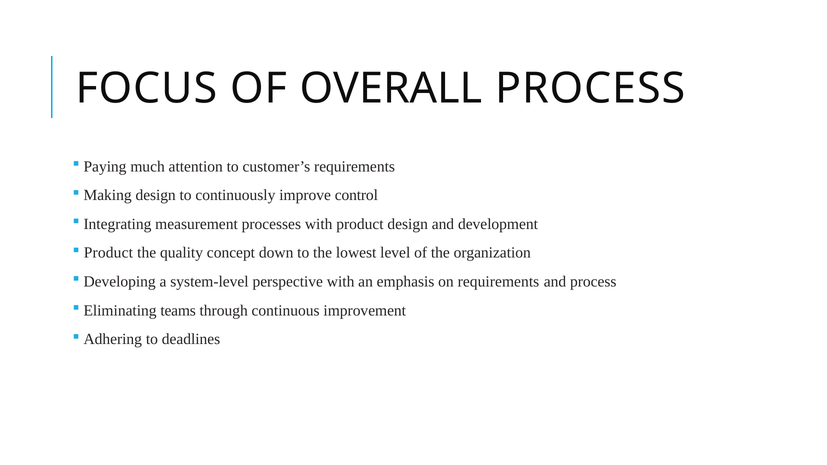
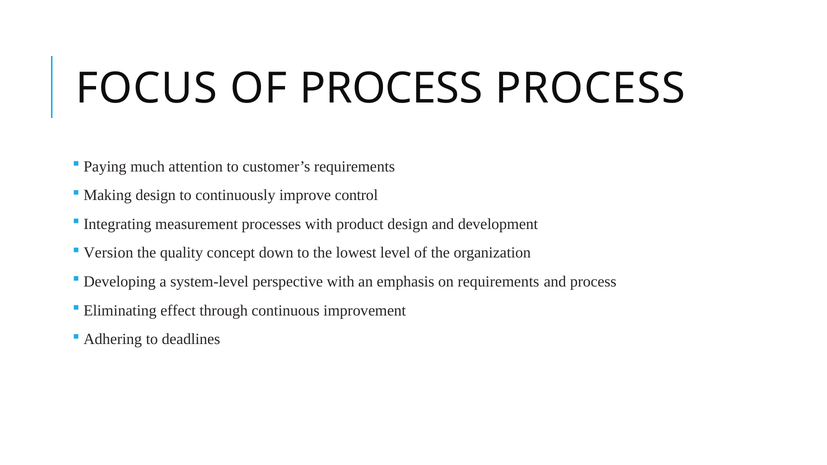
OF OVERALL: OVERALL -> PROCESS (391, 89)
Product: Product -> Version (108, 253)
teams: teams -> effect (178, 311)
